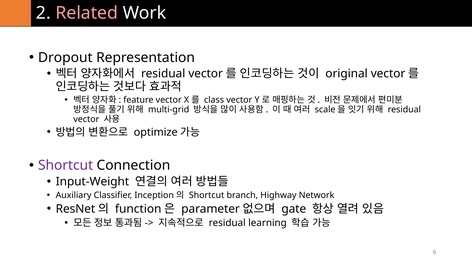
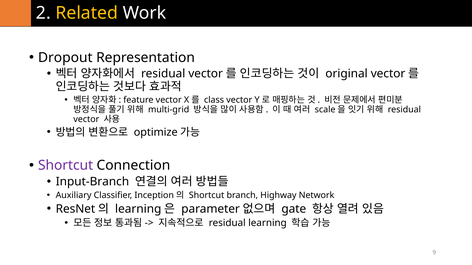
Related colour: pink -> yellow (87, 13)
Input-Weight: Input-Weight -> Input-Branch (92, 182)
function: function -> learning (138, 209)
